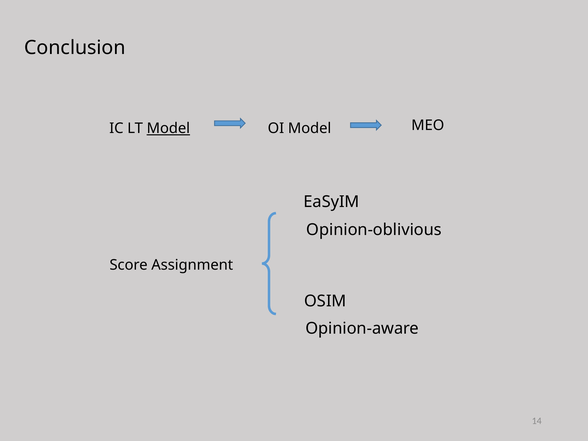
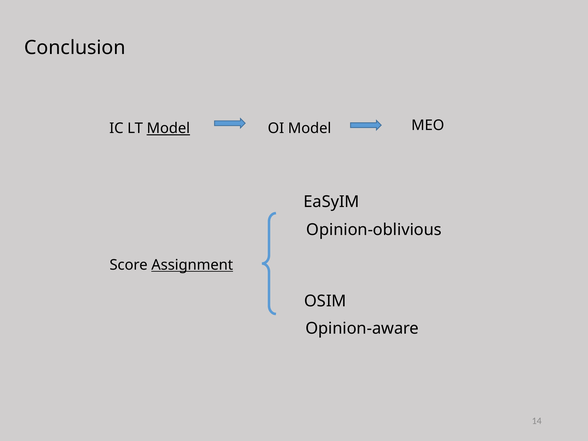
Assignment underline: none -> present (192, 265)
